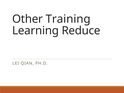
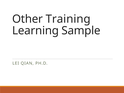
Reduce: Reduce -> Sample (81, 31)
